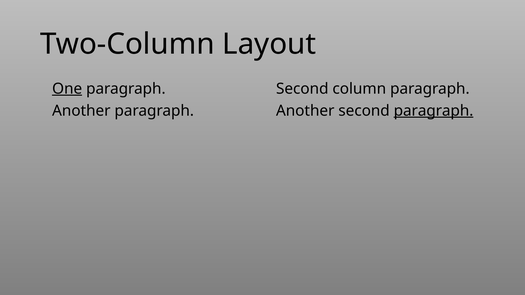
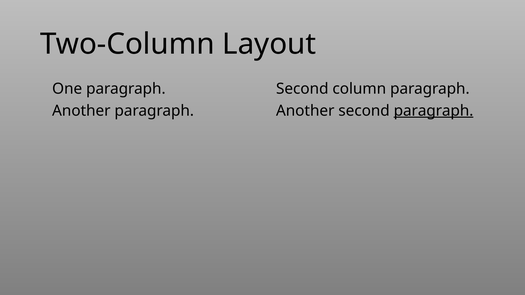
One underline: present -> none (67, 89)
